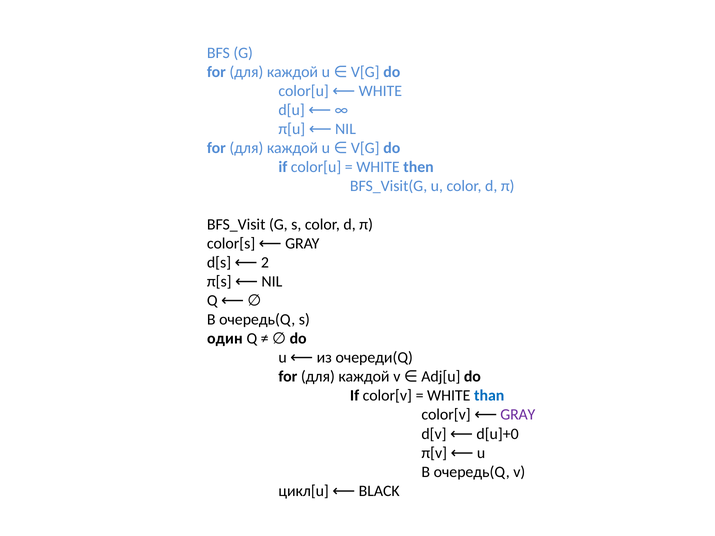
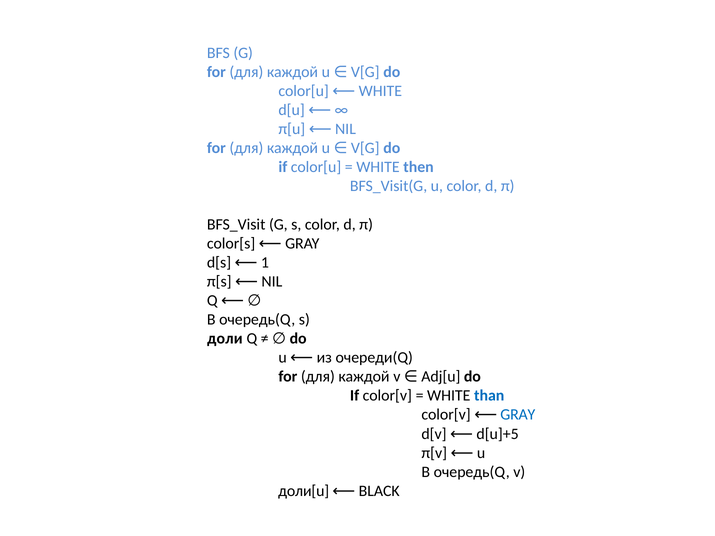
2: 2 -> 1 (265, 262)
один: один -> доли (225, 339)
GRAY colour: purple -> blue (518, 415)
d[u]+0: d[u]+0 -> d[u]+5 (498, 434)
цикл[u: цикл[u -> доли[u (304, 491)
